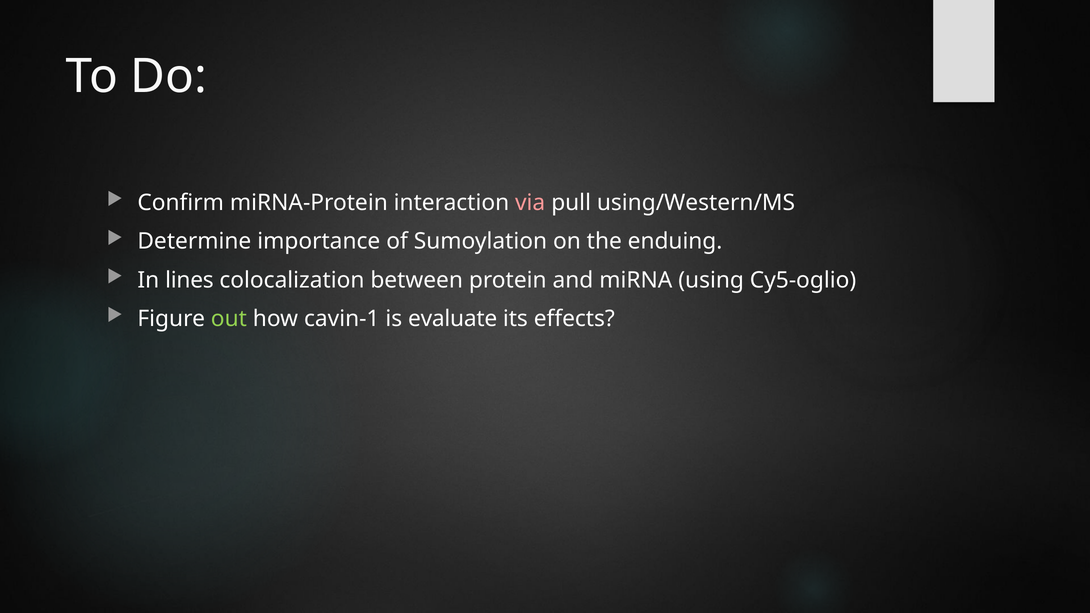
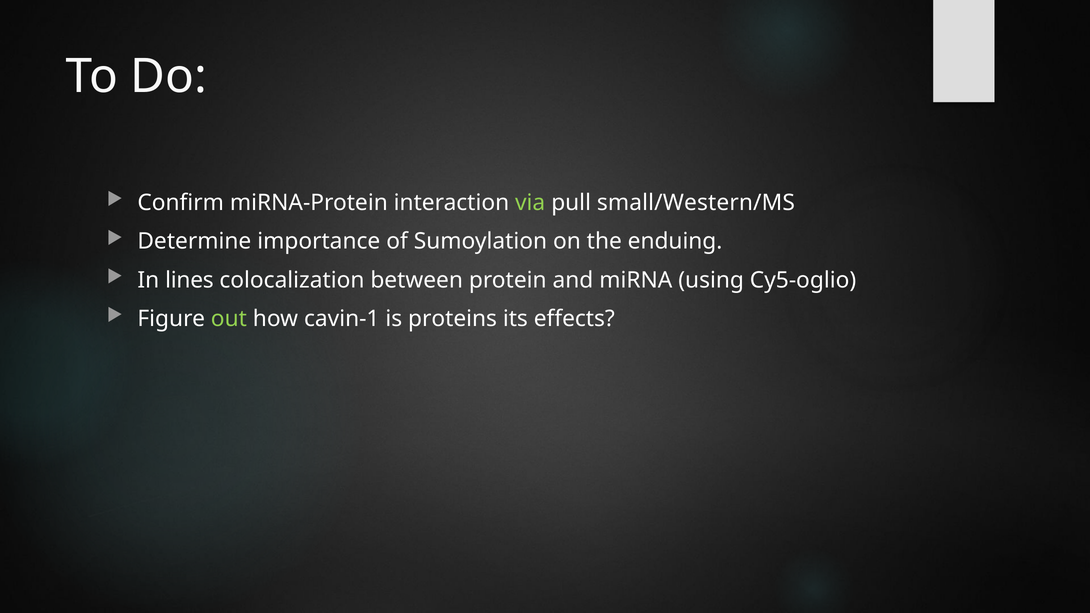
via colour: pink -> light green (530, 203)
using/Western/MS: using/Western/MS -> small/Western/MS (696, 203)
evaluate: evaluate -> proteins (453, 319)
